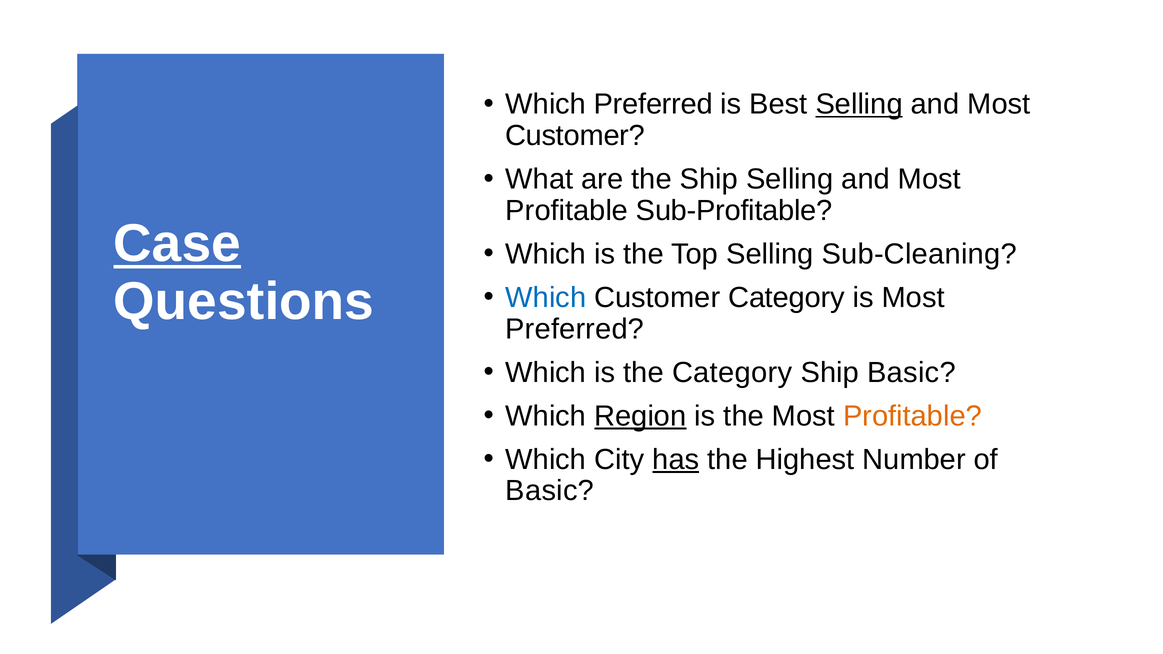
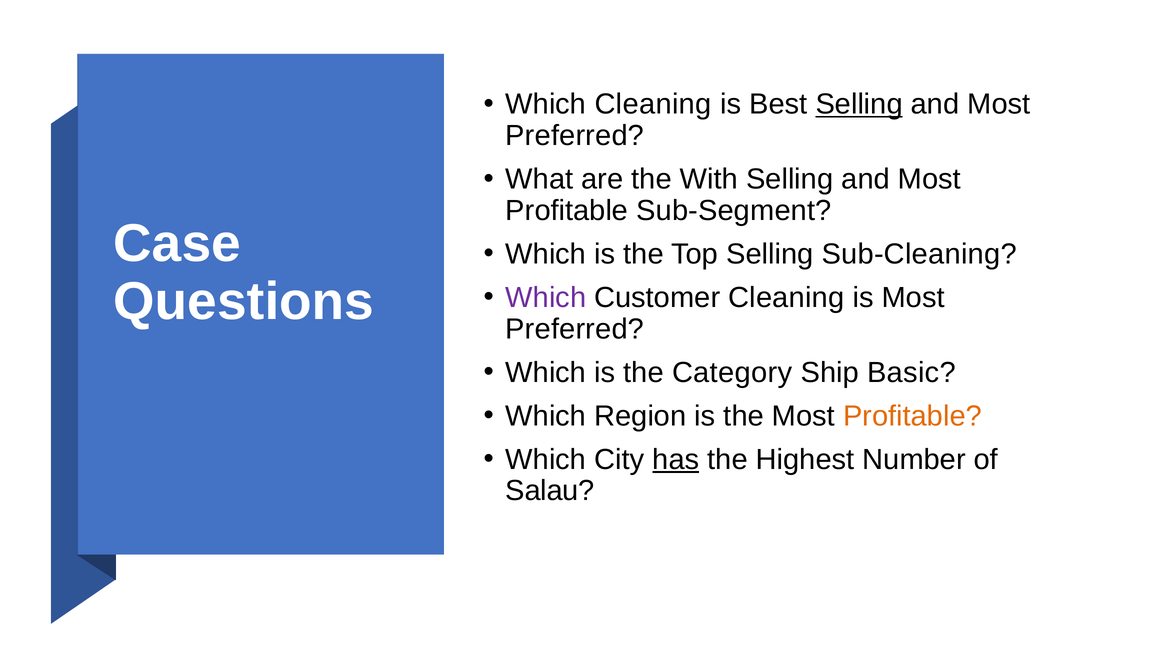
Which Preferred: Preferred -> Cleaning (653, 104)
Customer: Customer -> Preferred (575, 136)
the Ship: Ship -> With (709, 179)
Sub-Profitable: Sub-Profitable -> Sub-Segment (734, 211)
Case underline: present -> none (177, 244)
Which colour: blue -> purple (546, 298)
Customer Category: Category -> Cleaning (786, 298)
Region underline: present -> none (640, 416)
Basic: Basic -> Salau (550, 491)
